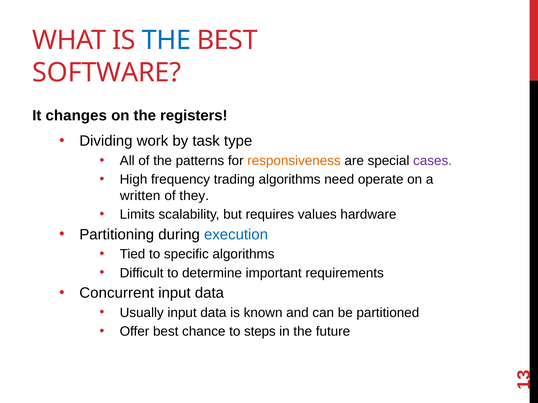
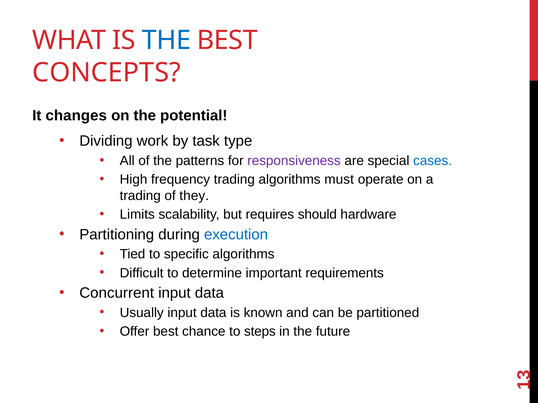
SOFTWARE: SOFTWARE -> CONCEPTS (107, 73)
registers: registers -> potential (194, 116)
responsiveness colour: orange -> purple (294, 161)
cases colour: purple -> blue (433, 161)
need: need -> must (339, 180)
written: written -> trading (140, 196)
values: values -> should (317, 215)
